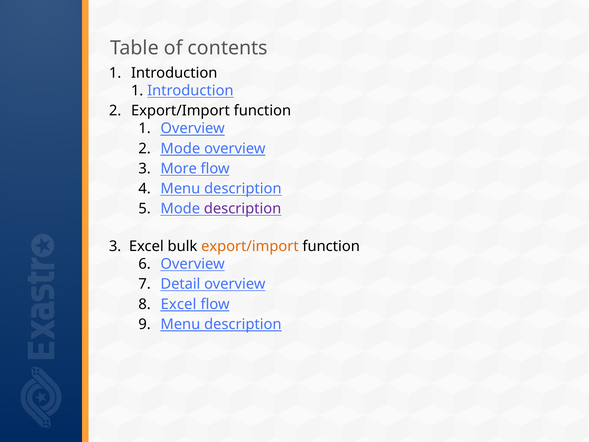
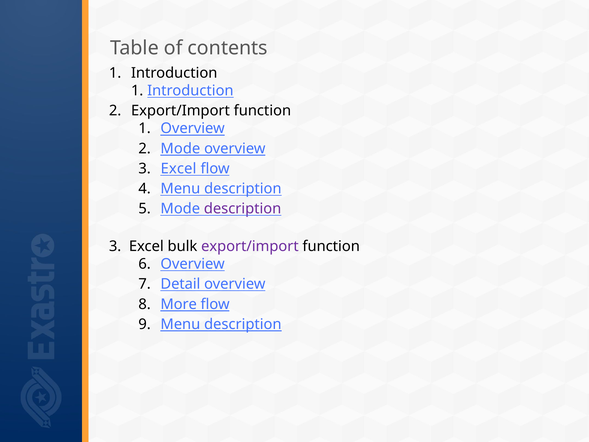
More: More -> Excel (179, 168)
export/import colour: orange -> purple (250, 246)
Excel: Excel -> More (179, 304)
